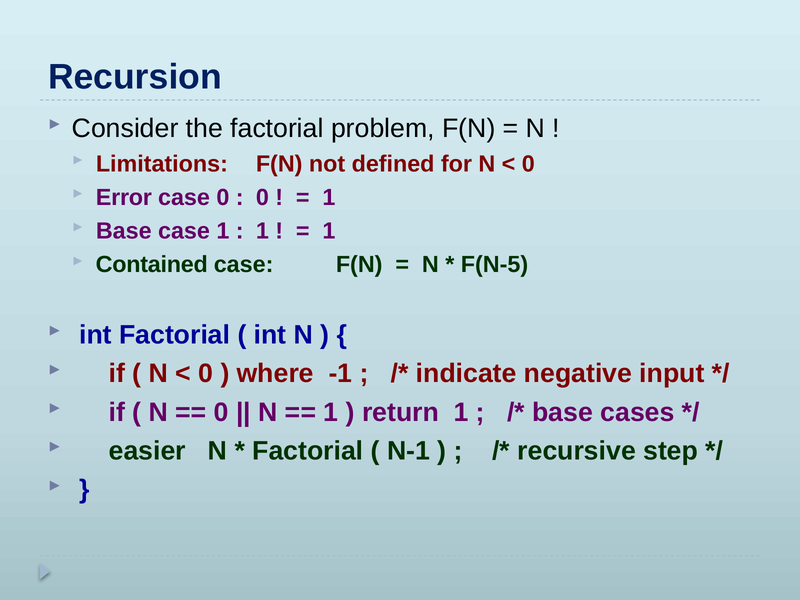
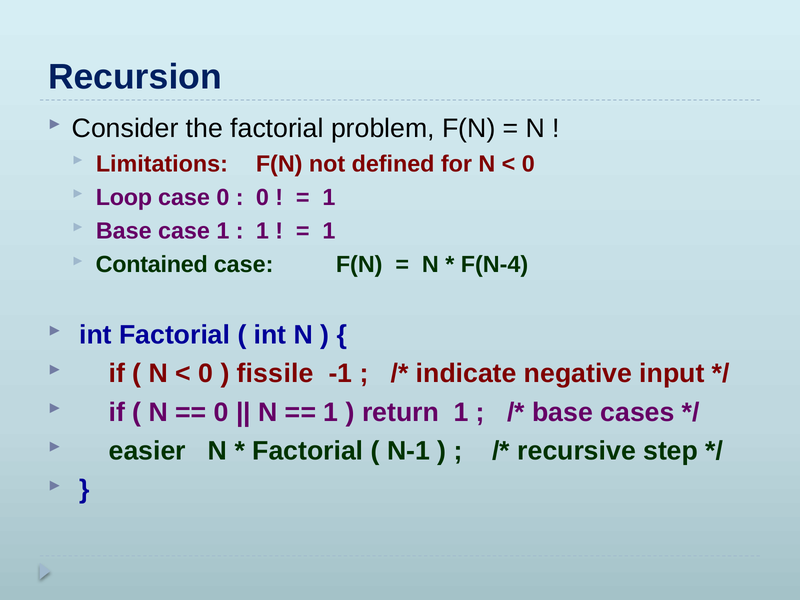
Error: Error -> Loop (124, 197)
F(N-5: F(N-5 -> F(N-4 (494, 264)
where: where -> fissile (275, 374)
